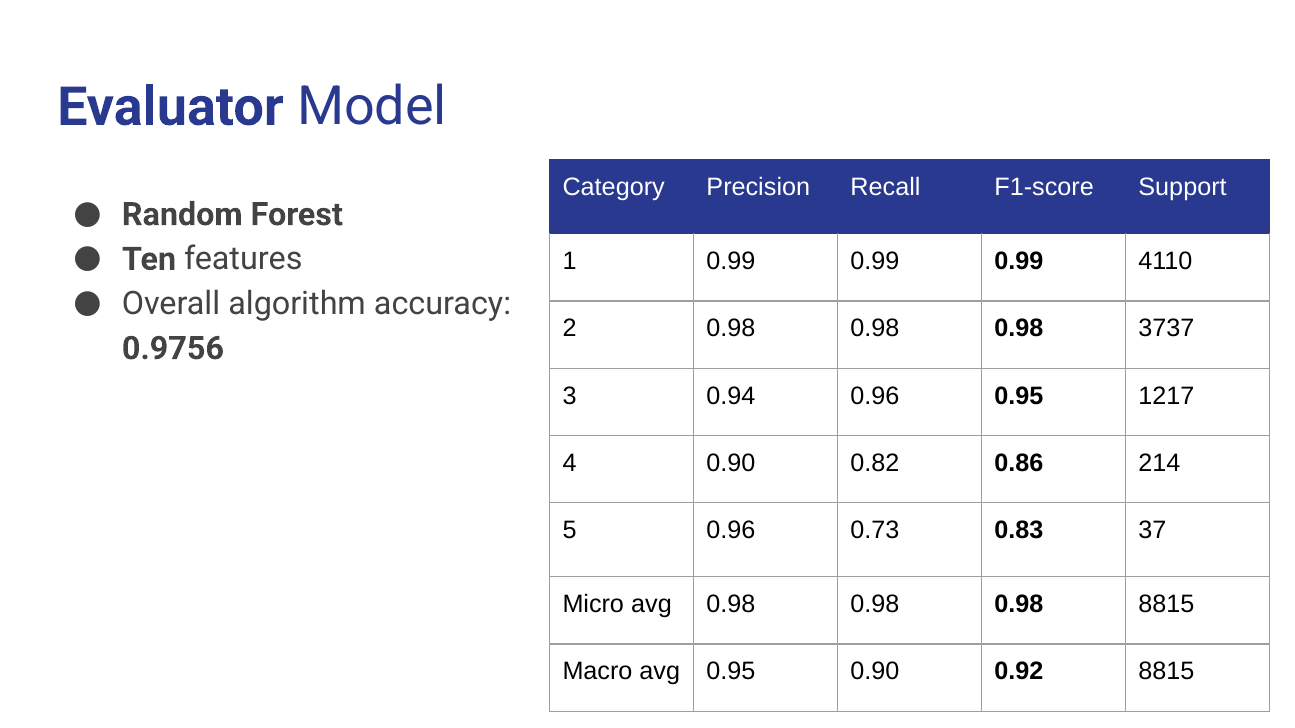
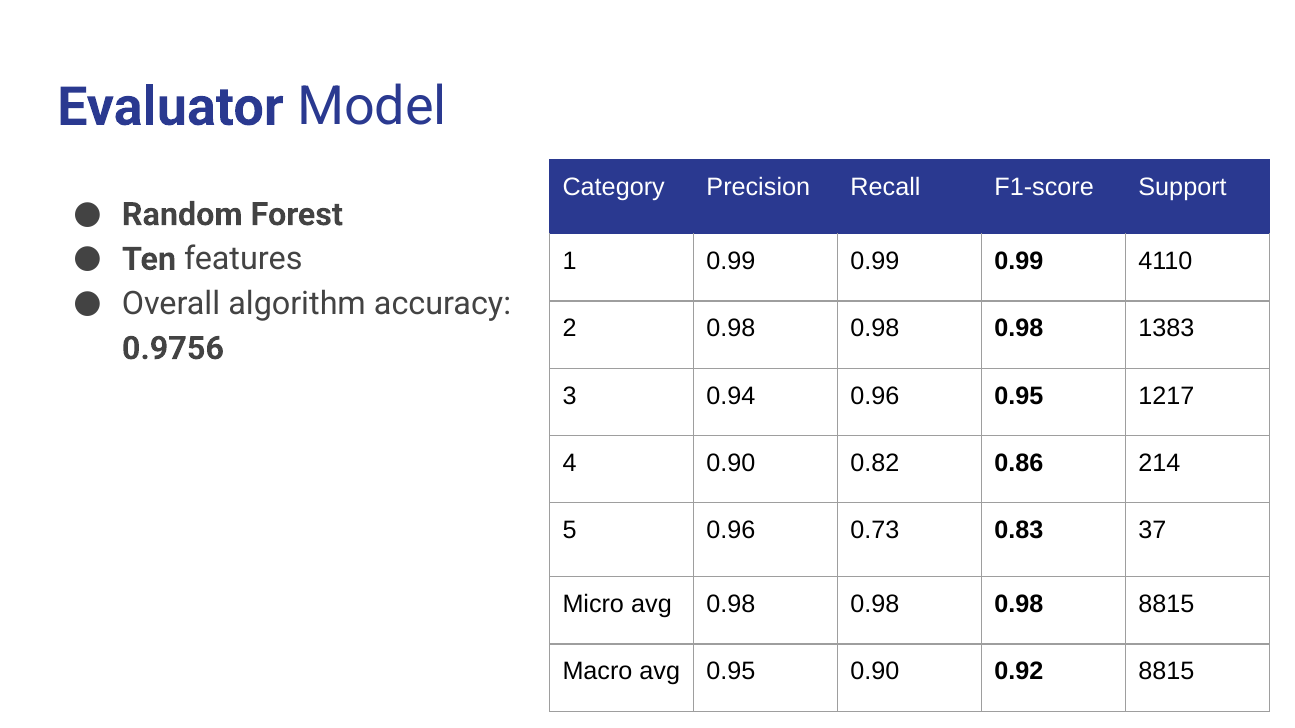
3737: 3737 -> 1383 (1166, 329)
